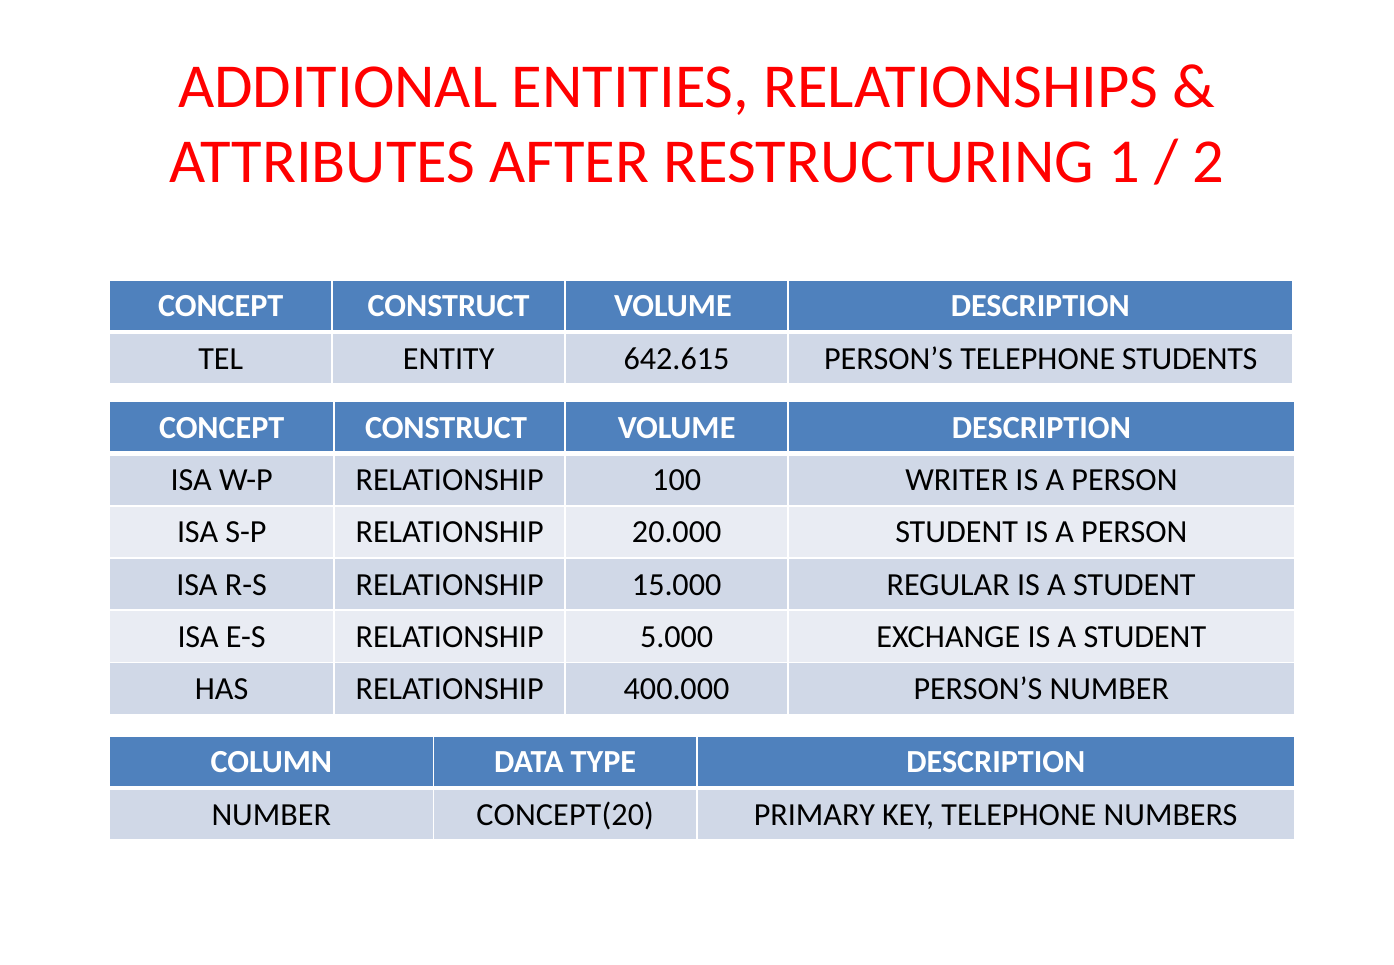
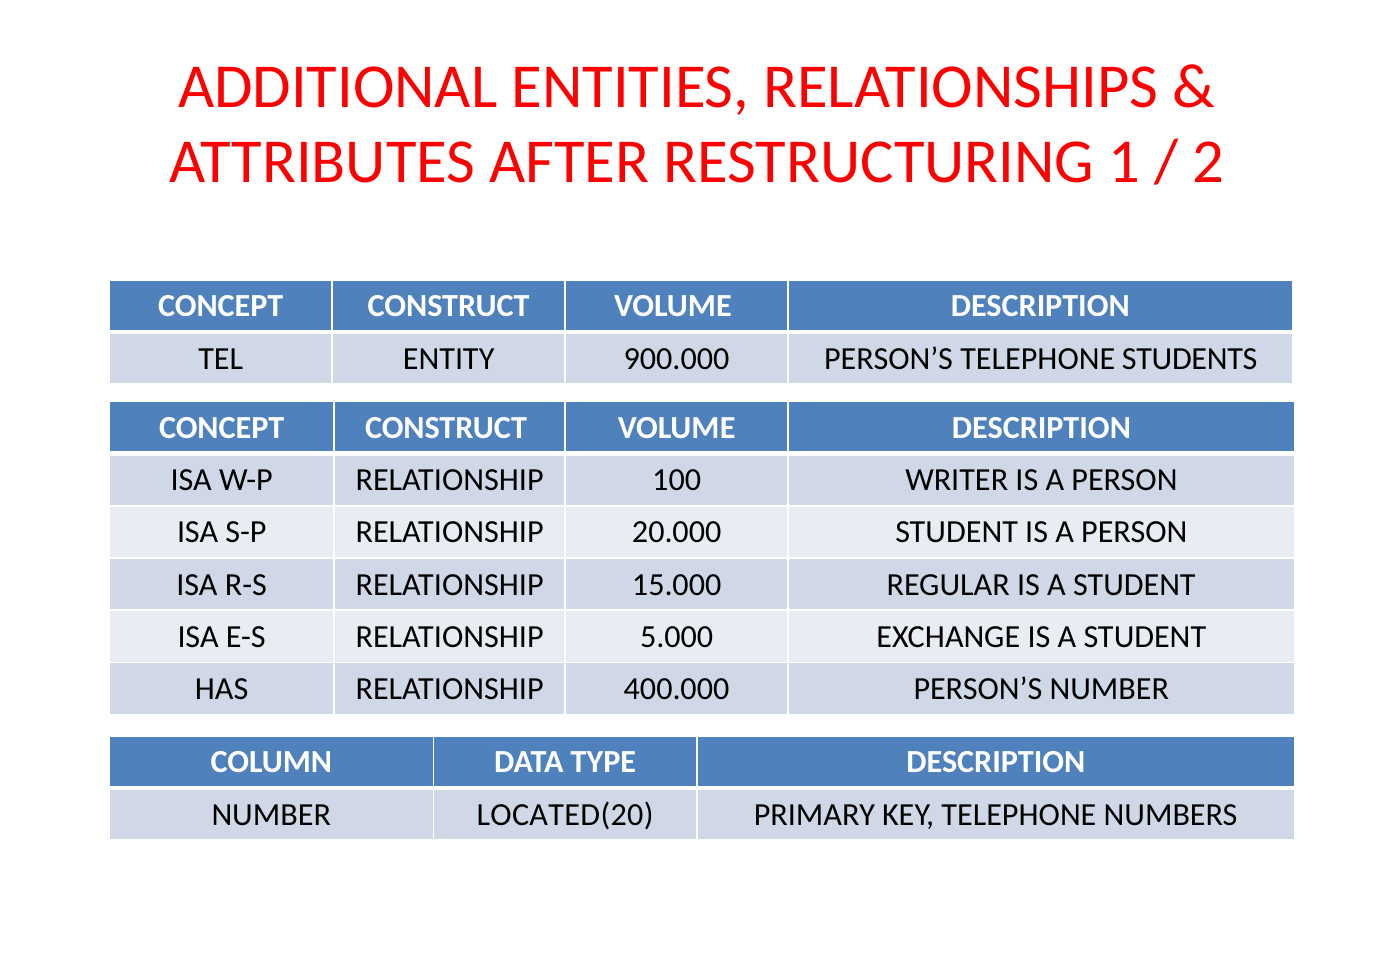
642.615: 642.615 -> 900.000 (677, 359)
CONCEPT(20: CONCEPT(20 -> LOCATED(20 (565, 815)
